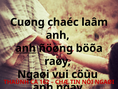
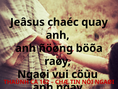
Cuøng: Cuøng -> Jeâsus (27, 22)
laâm: laâm -> quay (95, 22)
anh underline: present -> none (26, 48)
